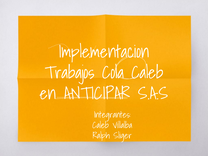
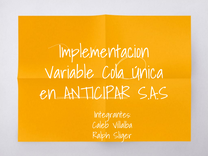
Trabajos: Trabajos -> Variable (69, 73)
Cola Caleb: Caleb -> Única (147, 73)
